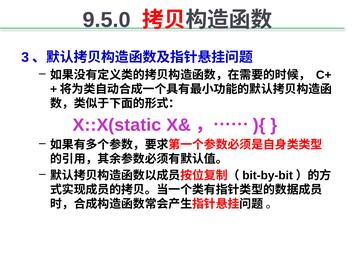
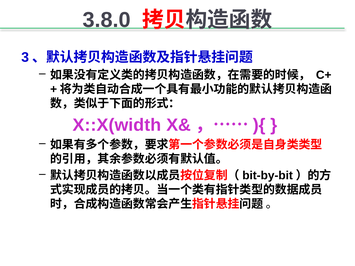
9.5.0: 9.5.0 -> 3.8.0 (107, 20)
X::X(static: X::X(static -> X::X(width (117, 125)
